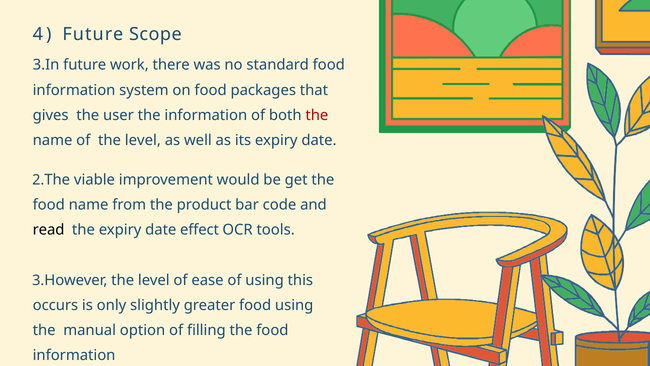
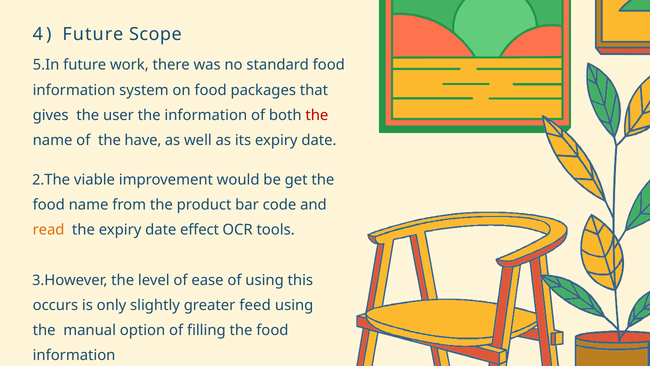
3.In: 3.In -> 5.In (46, 65)
of the level: level -> have (143, 140)
read colour: black -> orange (49, 230)
greater food: food -> feed (255, 305)
